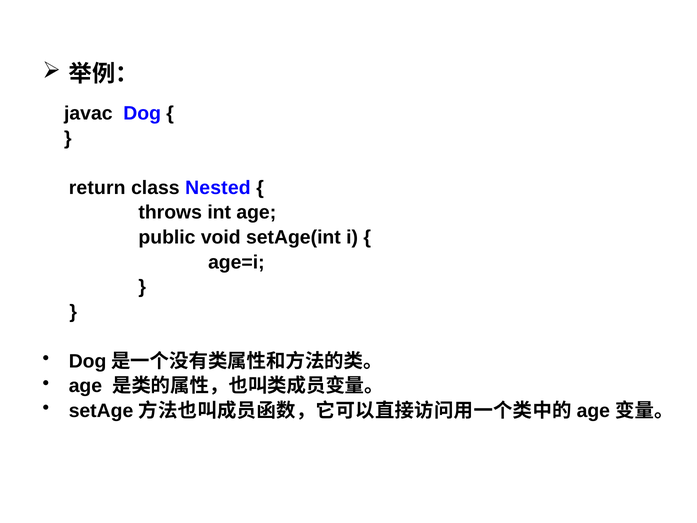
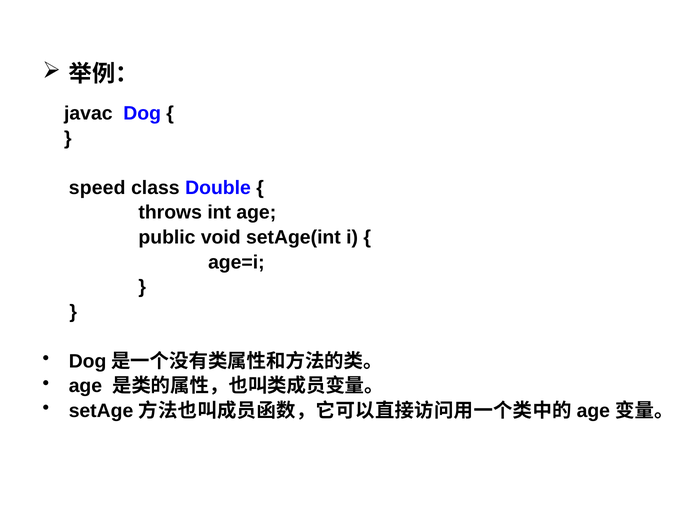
return: return -> speed (97, 188)
Nested: Nested -> Double (218, 188)
